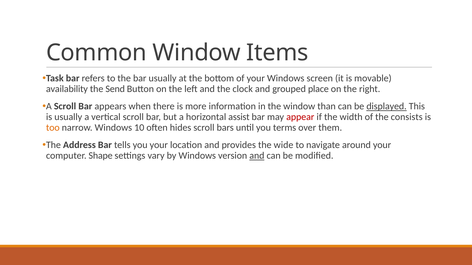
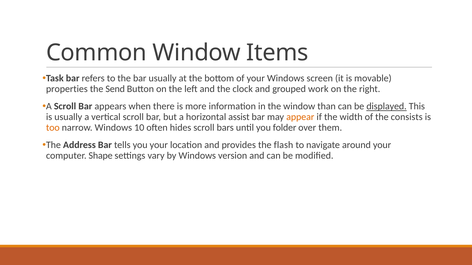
availability: availability -> properties (67, 89)
place: place -> work (318, 89)
appear colour: red -> orange (300, 117)
terms: terms -> folder (285, 128)
wide: wide -> flash (284, 145)
and underline: present -> none (257, 156)
